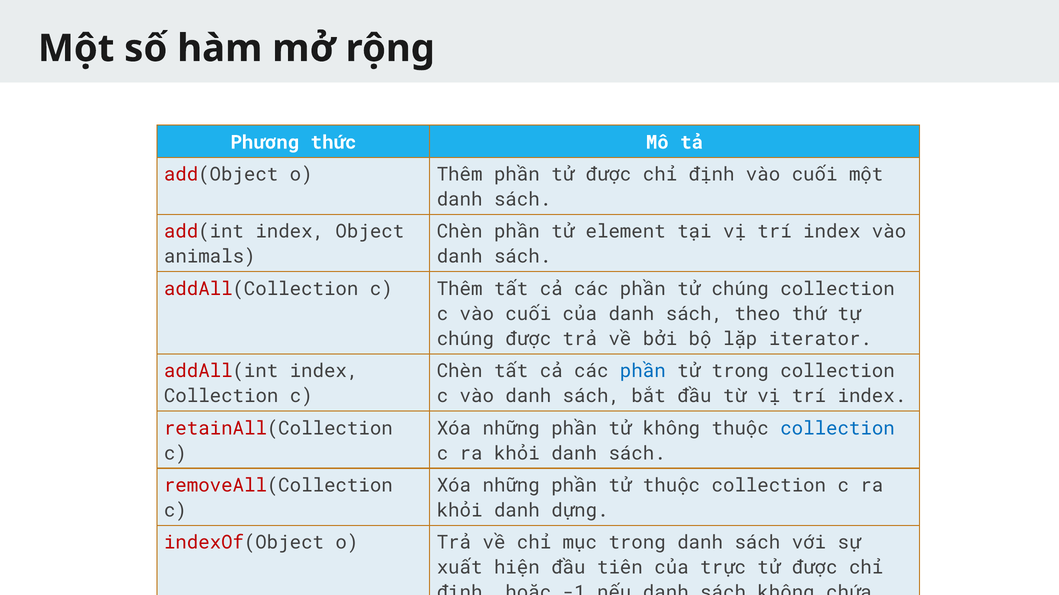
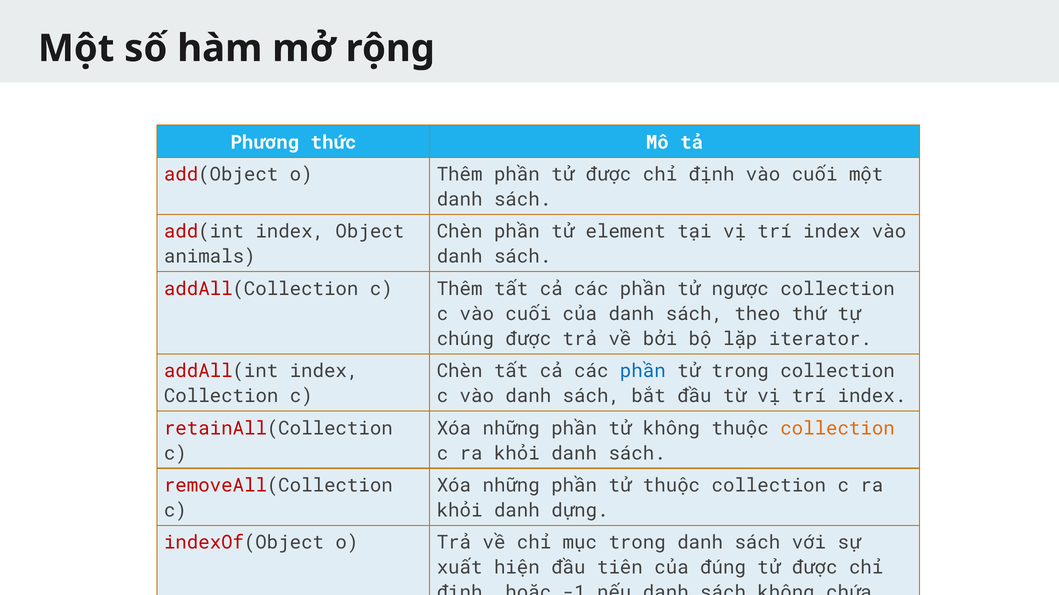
tử chúng: chúng -> ngược (740, 289)
collection colour: blue -> orange (838, 429)
trực: trực -> đúng (723, 568)
